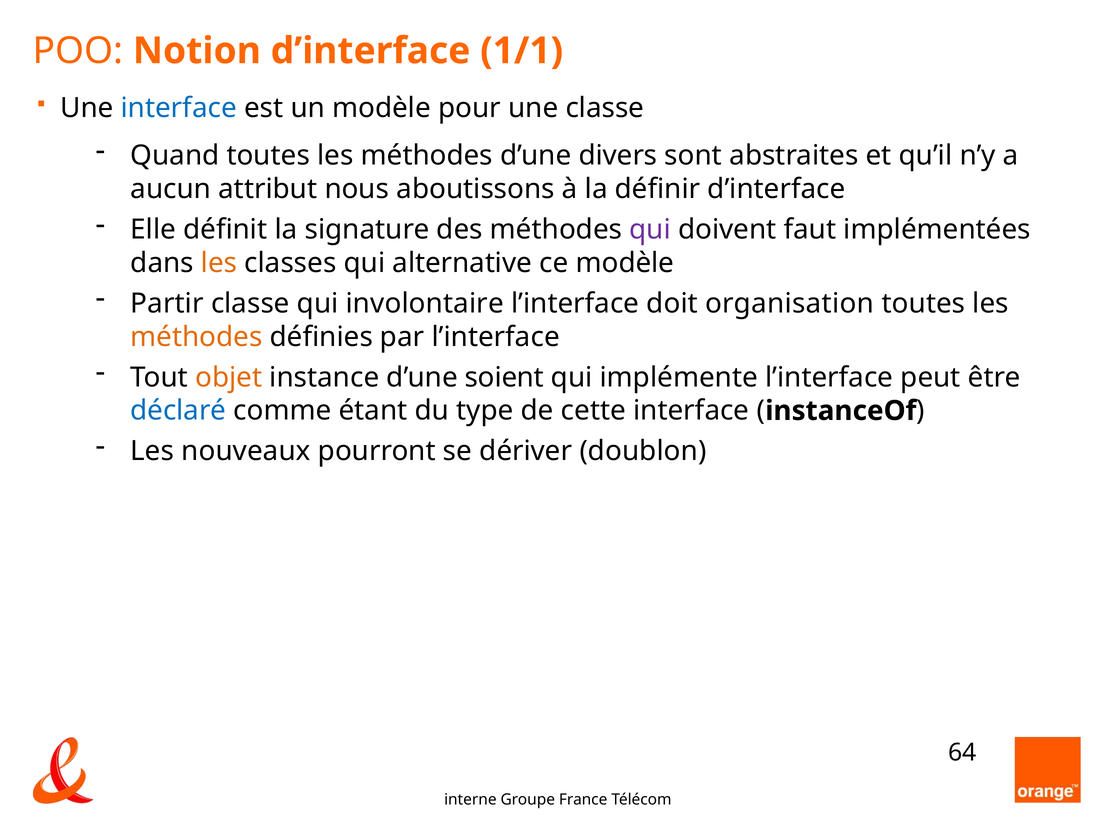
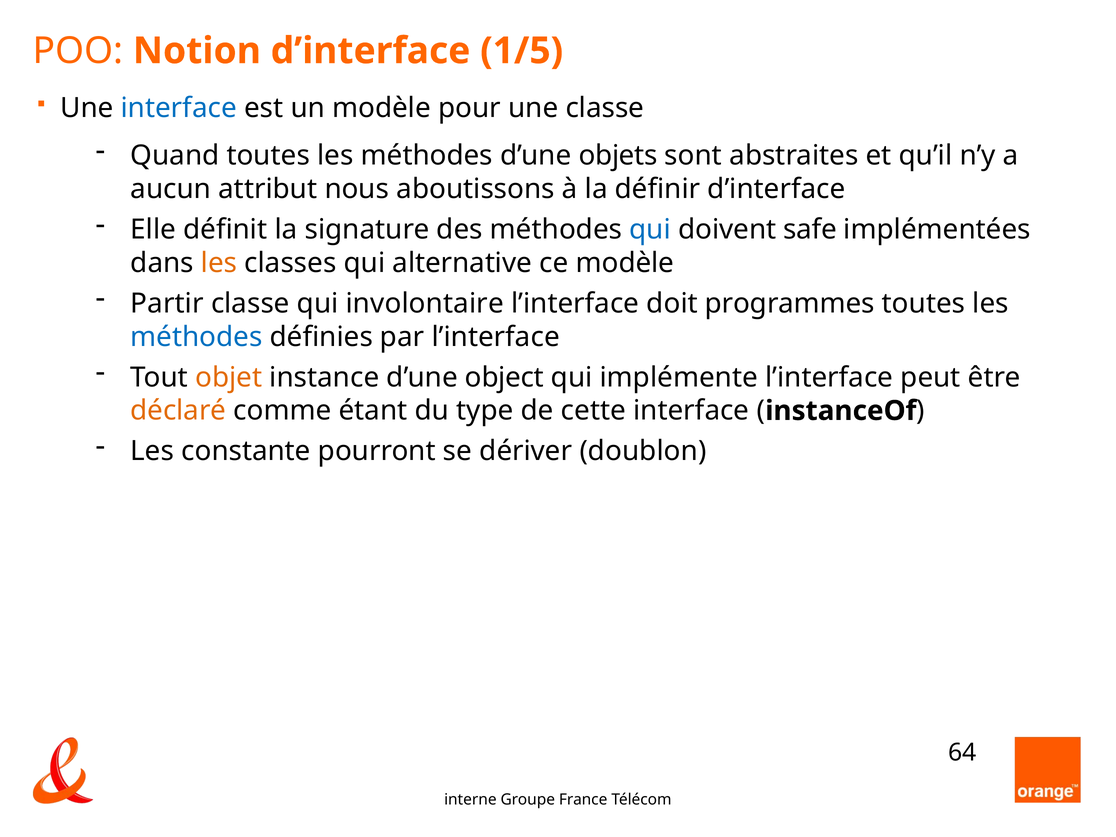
1/1: 1/1 -> 1/5 (522, 51)
divers: divers -> objets (618, 155)
qui colour: purple -> blue (650, 229)
faut: faut -> safe (810, 229)
organisation: organisation -> programmes (790, 303)
méthodes colour: orange -> blue (196, 337)
soient: soient -> object (504, 377)
déclaré colour: blue -> orange (178, 411)
nouveaux: nouveaux -> constante (246, 451)
